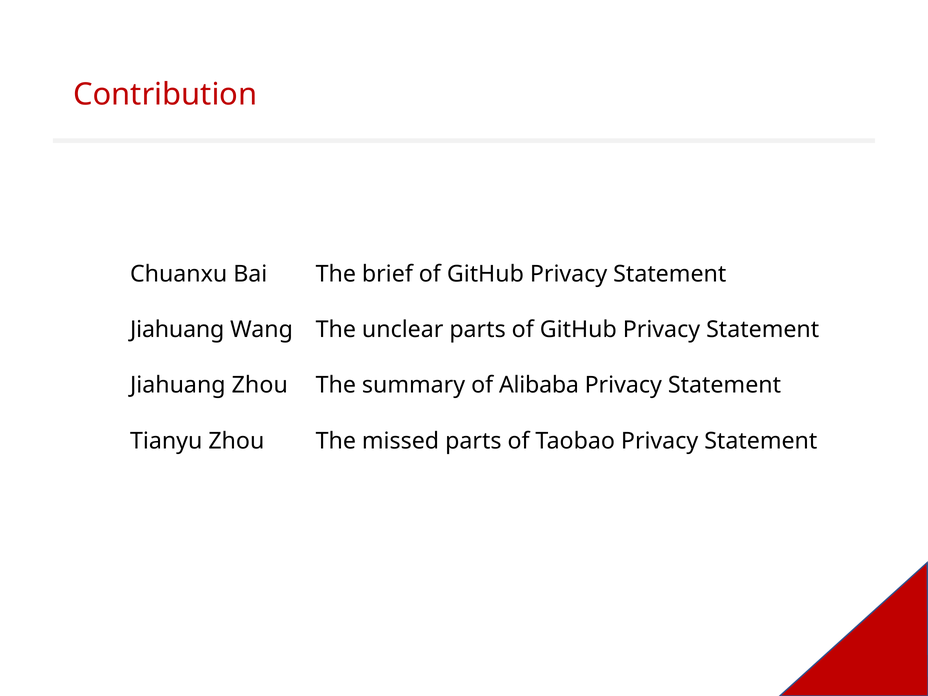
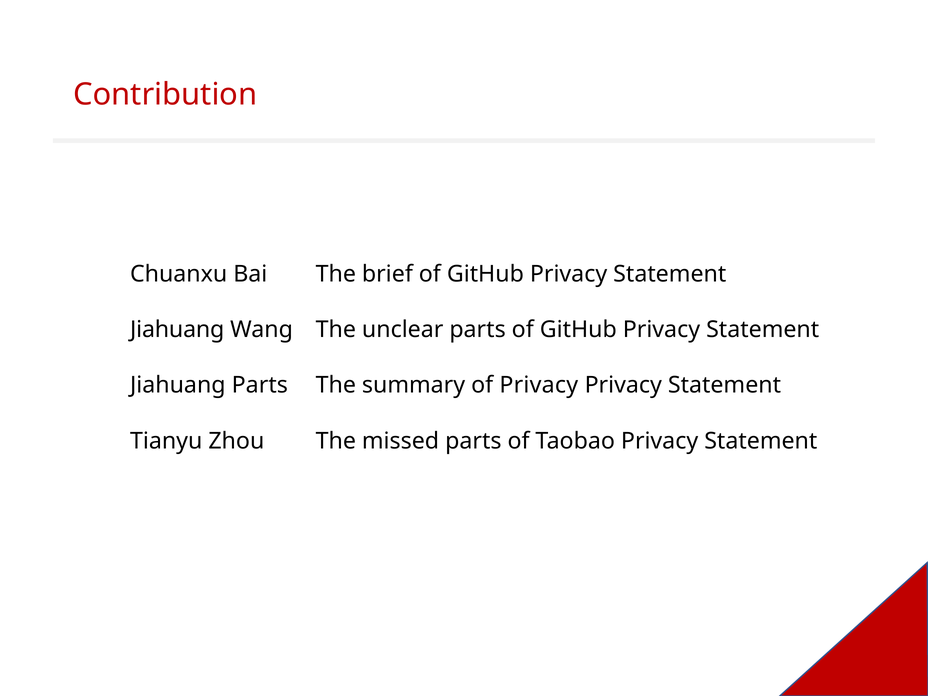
Jiahuang Zhou: Zhou -> Parts (260, 385)
of Alibaba: Alibaba -> Privacy (539, 385)
